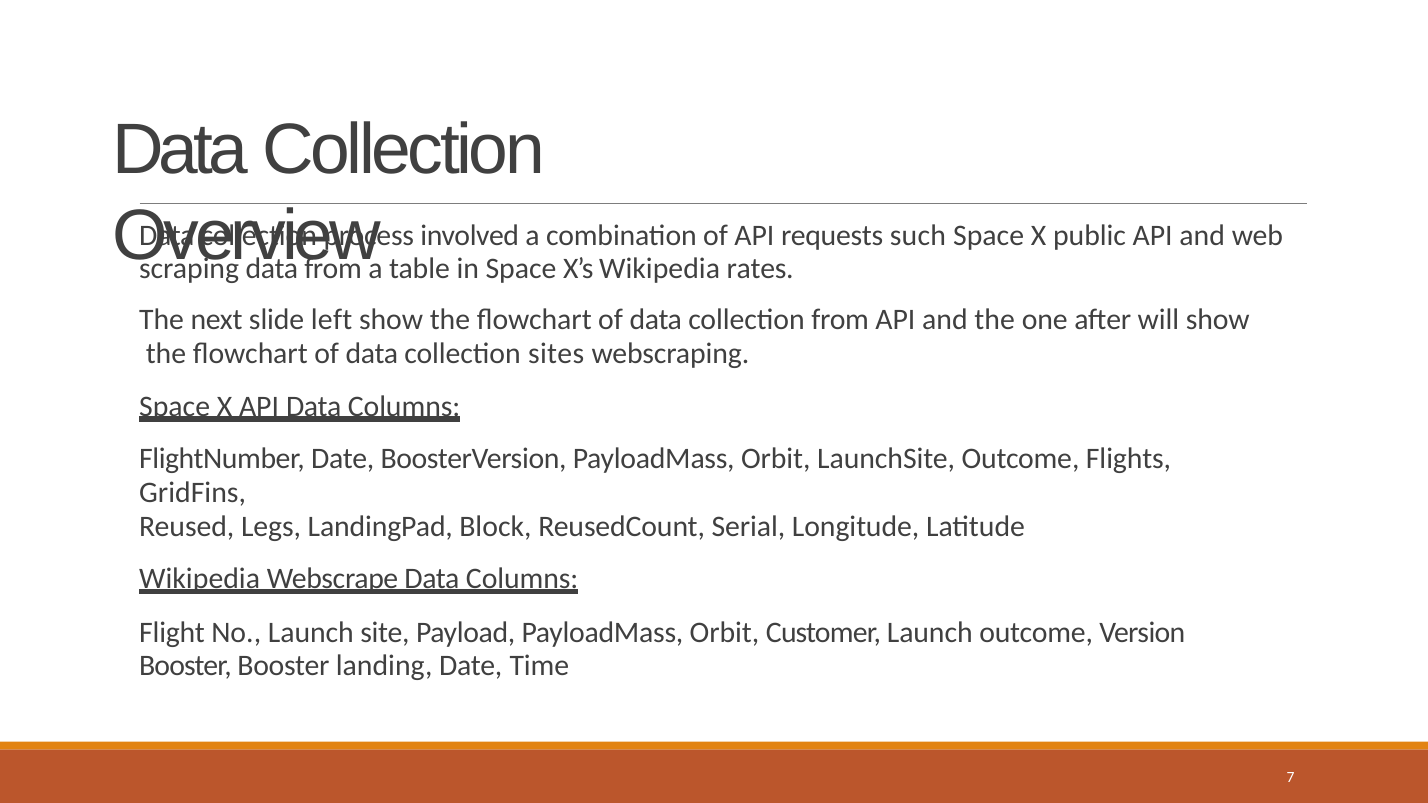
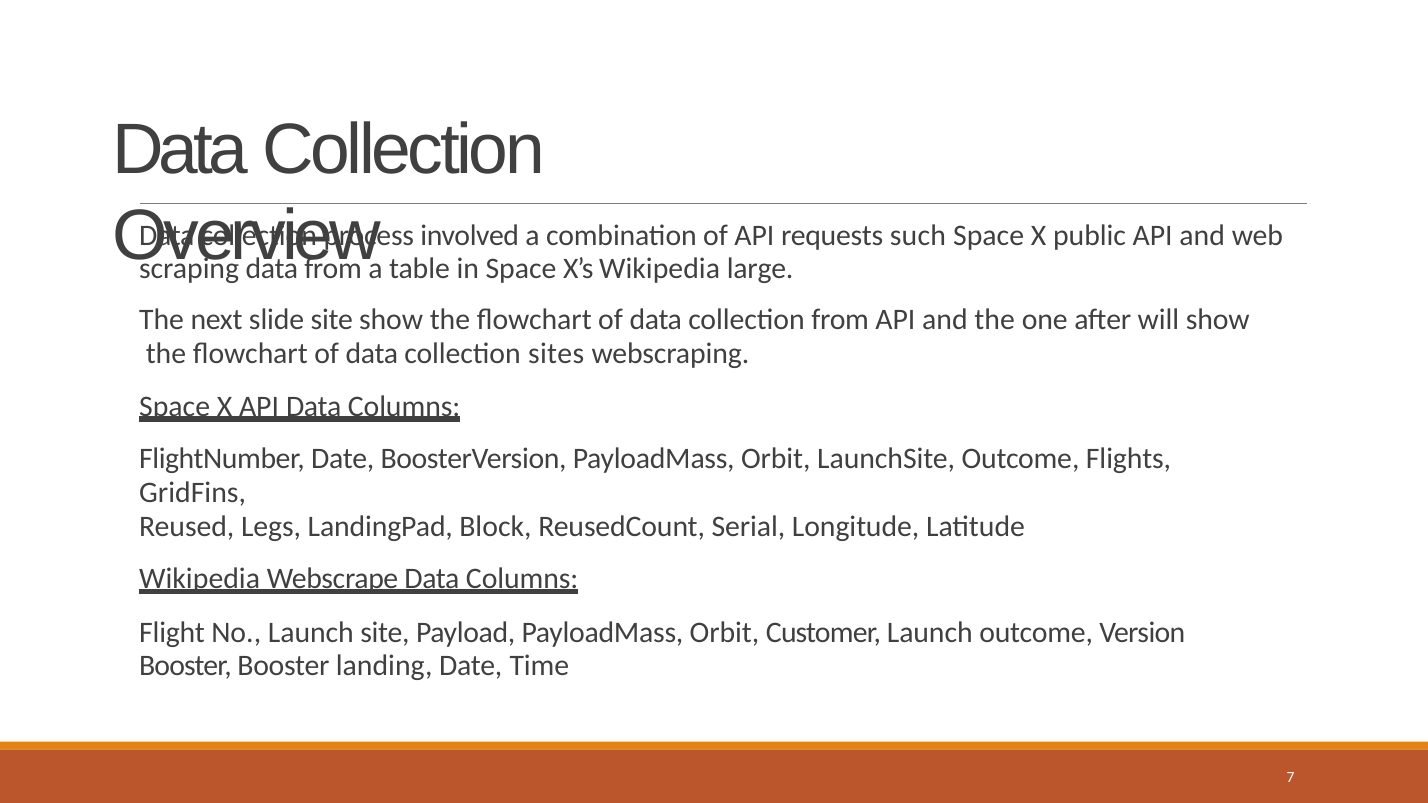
rates: rates -> large (760, 269)
slide left: left -> site (332, 319)
